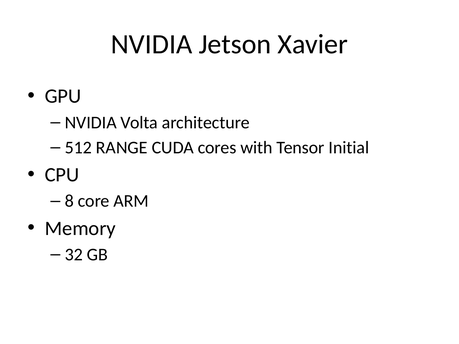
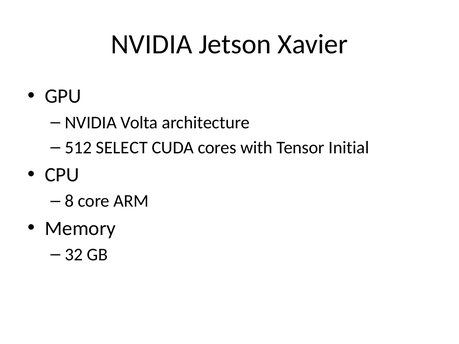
RANGE: RANGE -> SELECT (122, 148)
